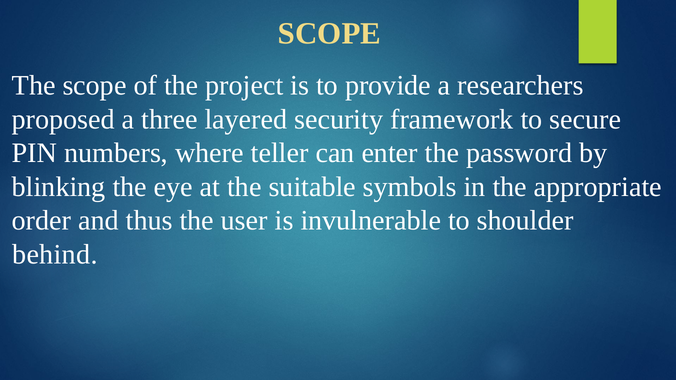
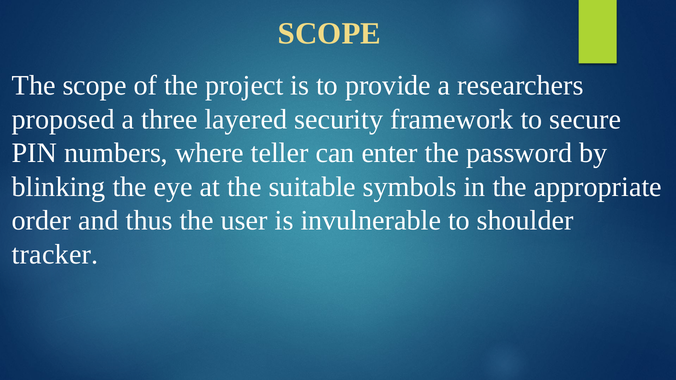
behind: behind -> tracker (55, 255)
